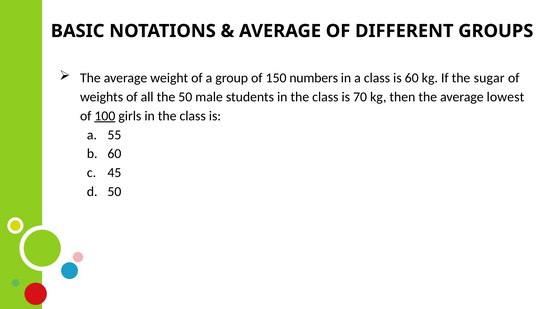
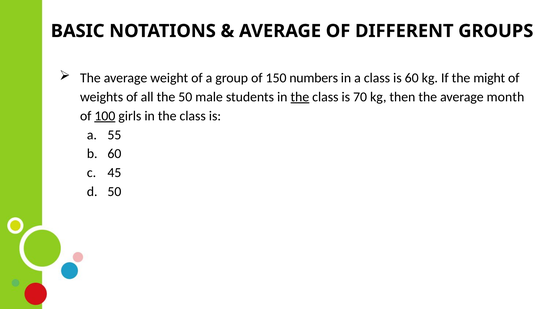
sugar: sugar -> might (489, 78)
the underline: none -> present (300, 97)
lowest: lowest -> month (505, 97)
